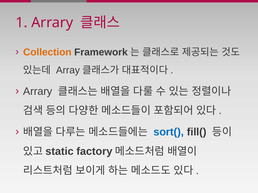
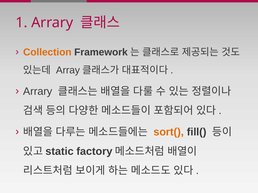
sort( colour: blue -> orange (169, 132)
